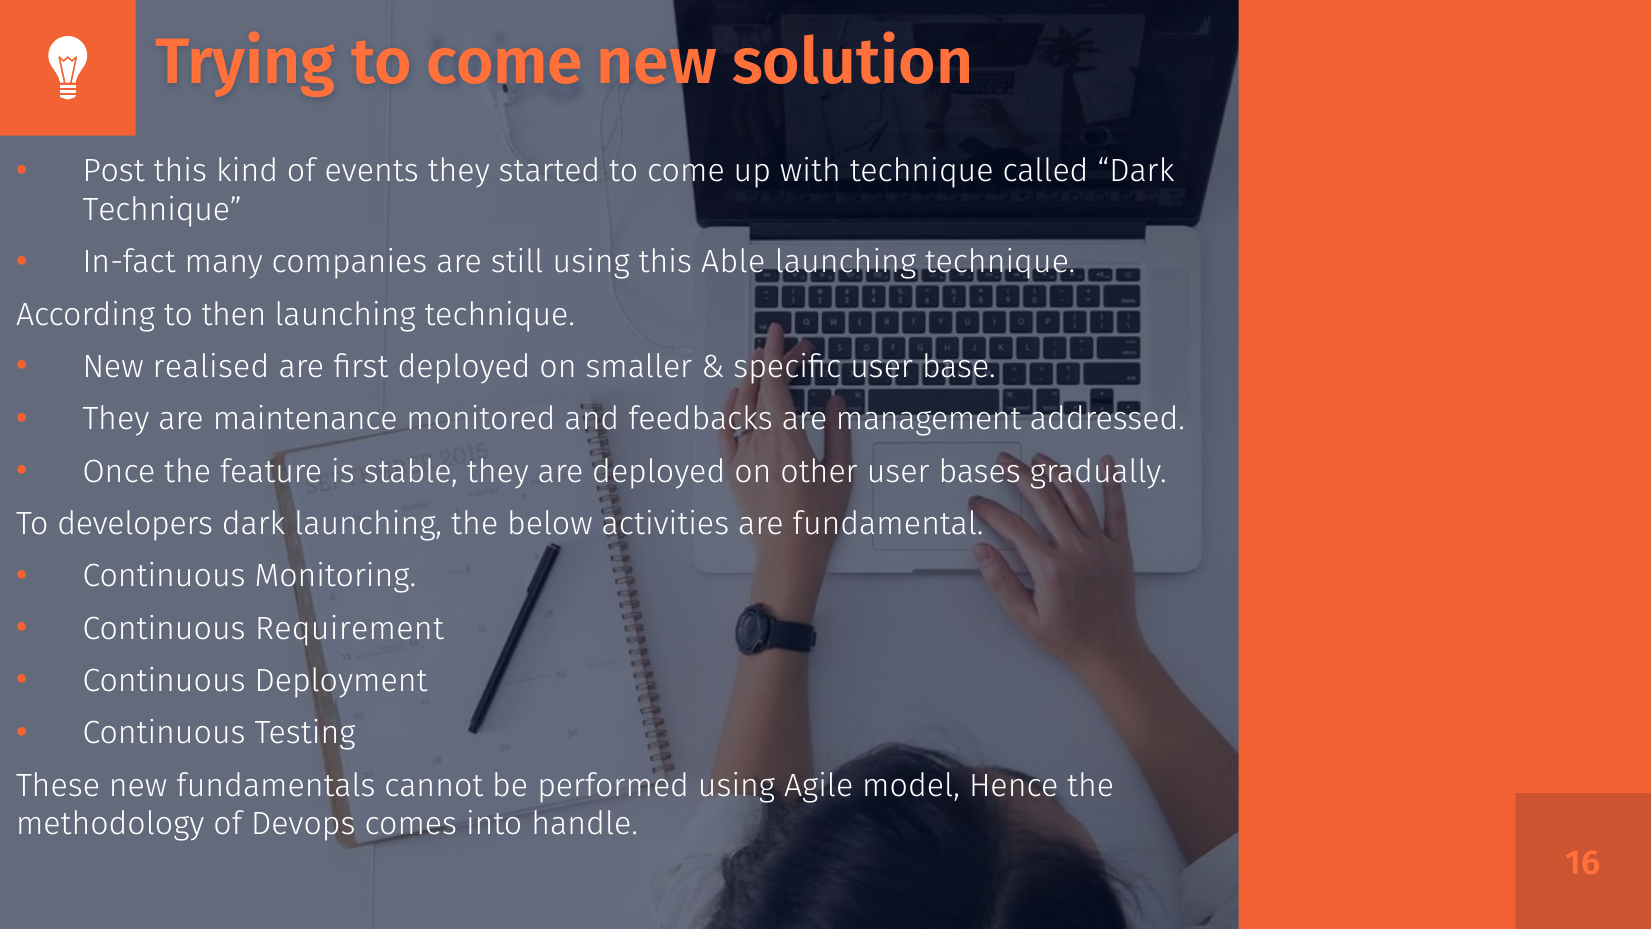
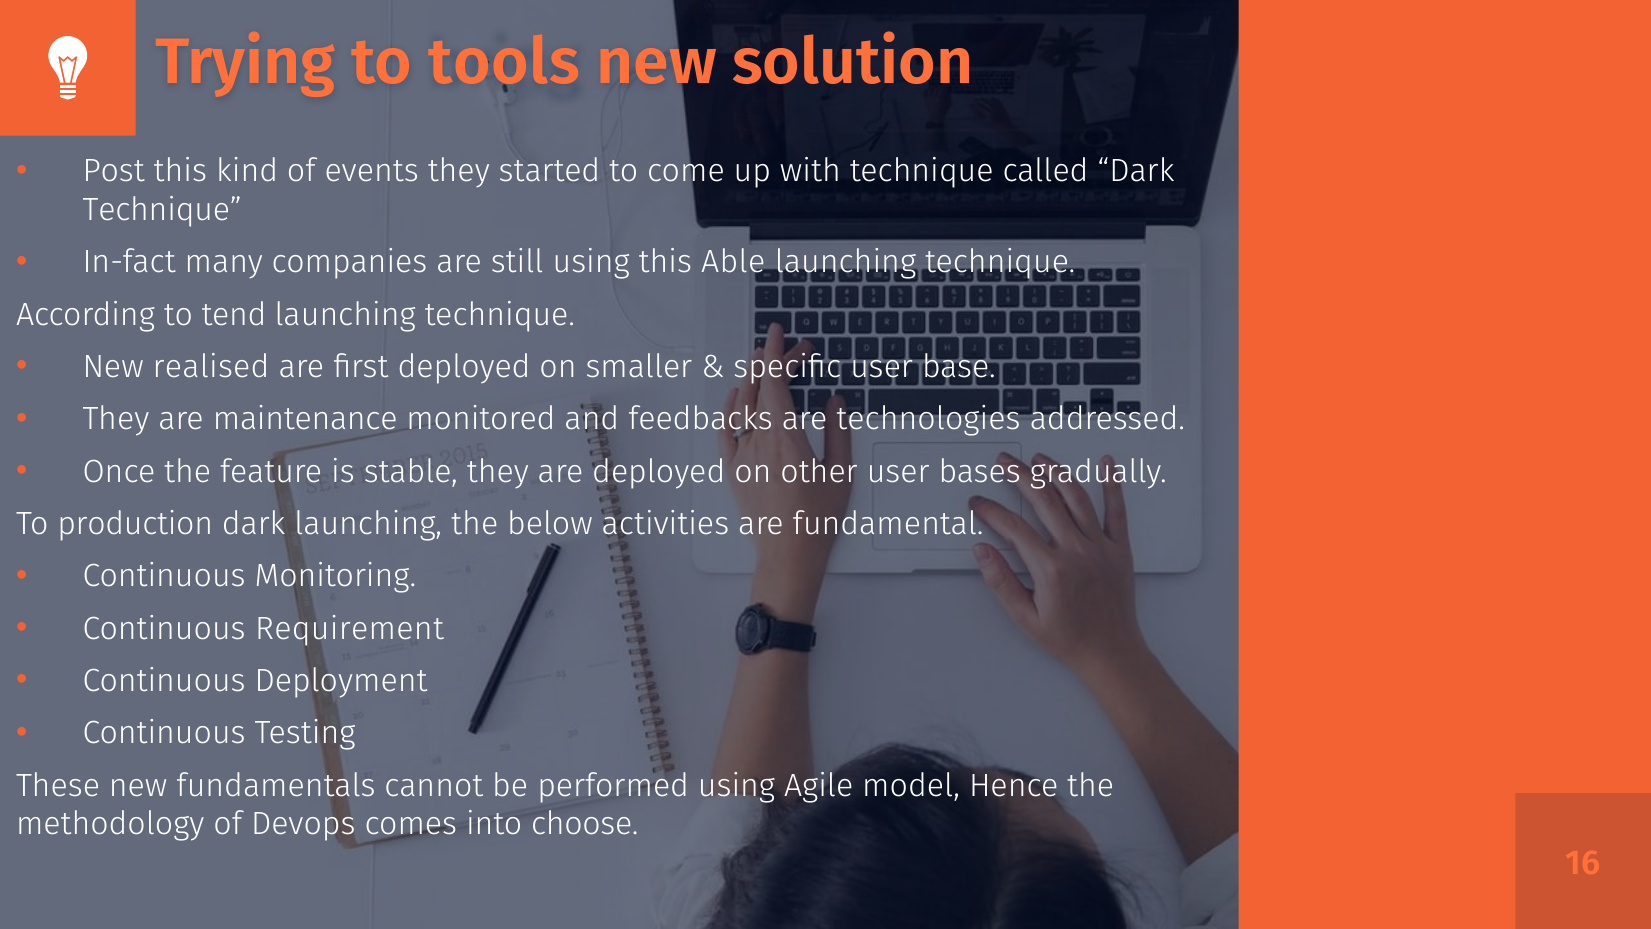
Trying to come: come -> tools (504, 62)
then: then -> tend (234, 314)
management: management -> technologies (928, 419)
developers: developers -> production (135, 524)
handle: handle -> choose (585, 824)
